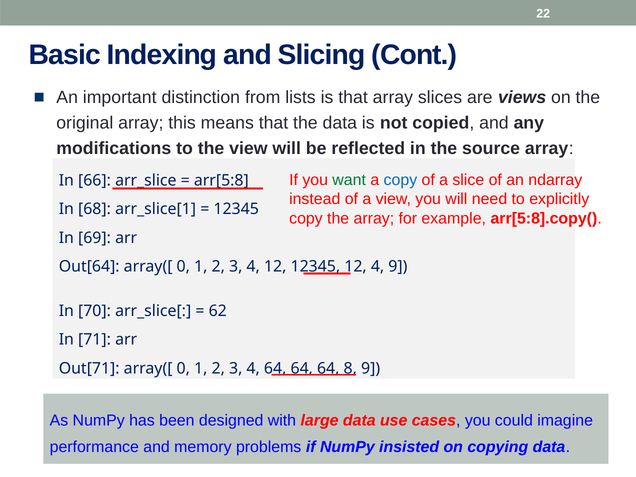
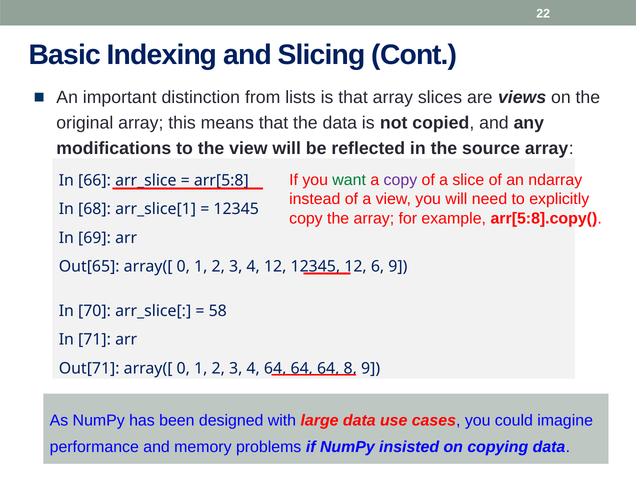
copy colour: blue -> purple (400, 180)
Out[64: Out[64 -> Out[65 (89, 266)
12 4: 4 -> 6 (378, 266)
62: 62 -> 58 (218, 311)
